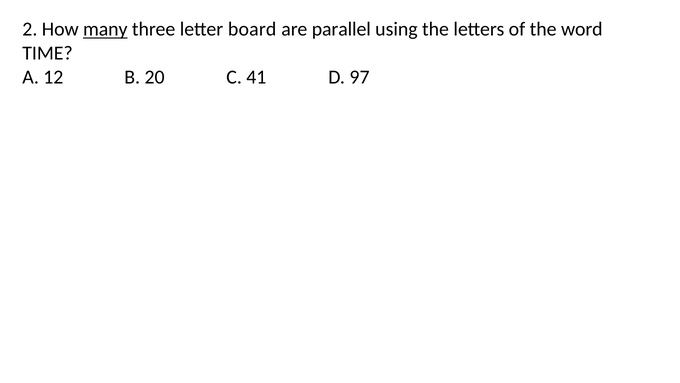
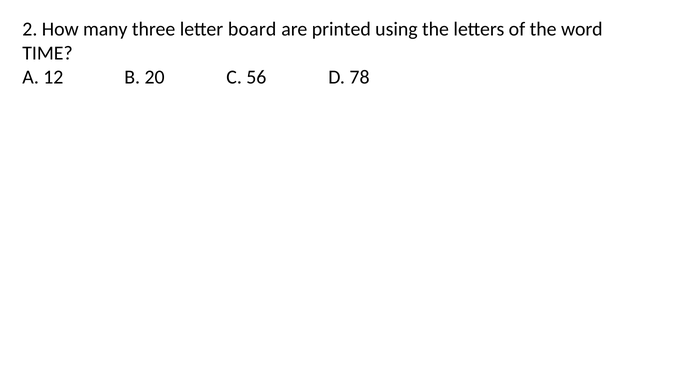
many underline: present -> none (105, 29)
parallel: parallel -> printed (341, 29)
41: 41 -> 56 (256, 77)
97: 97 -> 78 (360, 77)
